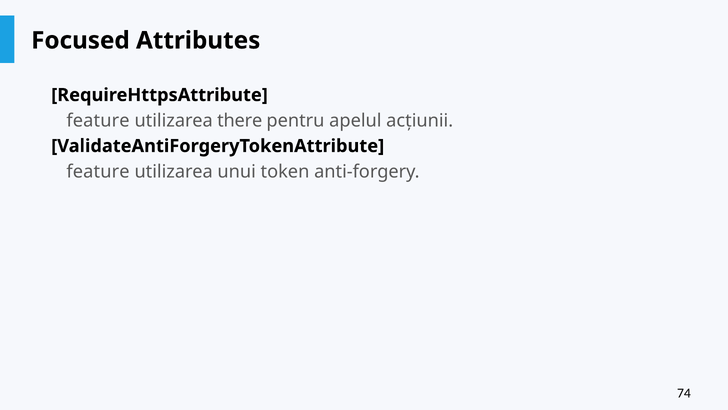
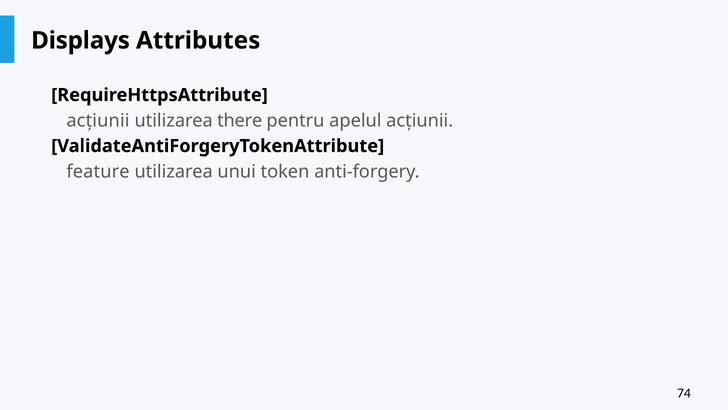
Focused: Focused -> Displays (81, 40)
feature: feature -> acțiunii (98, 120)
